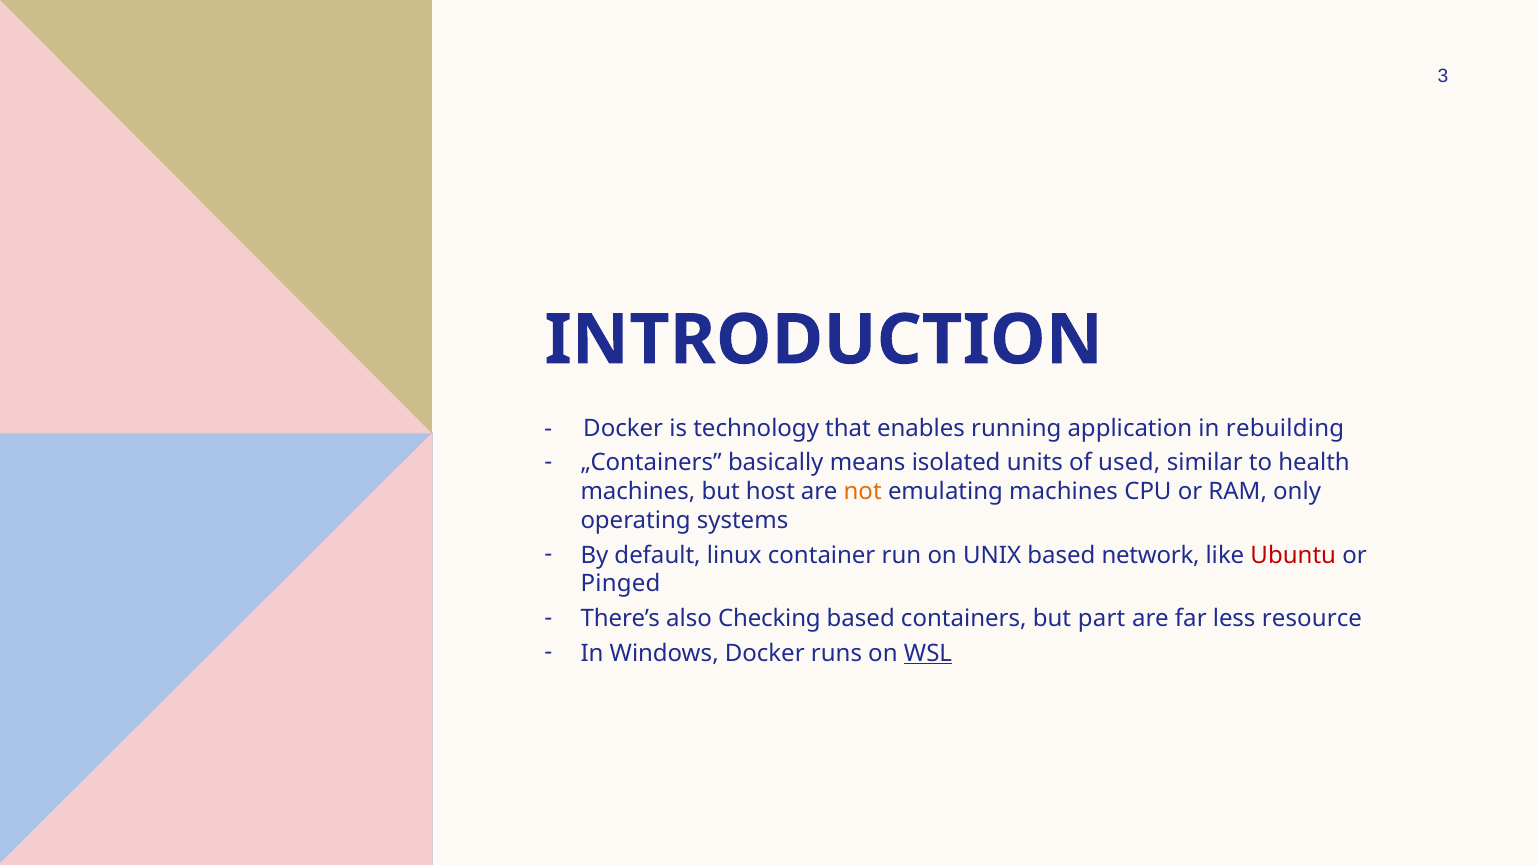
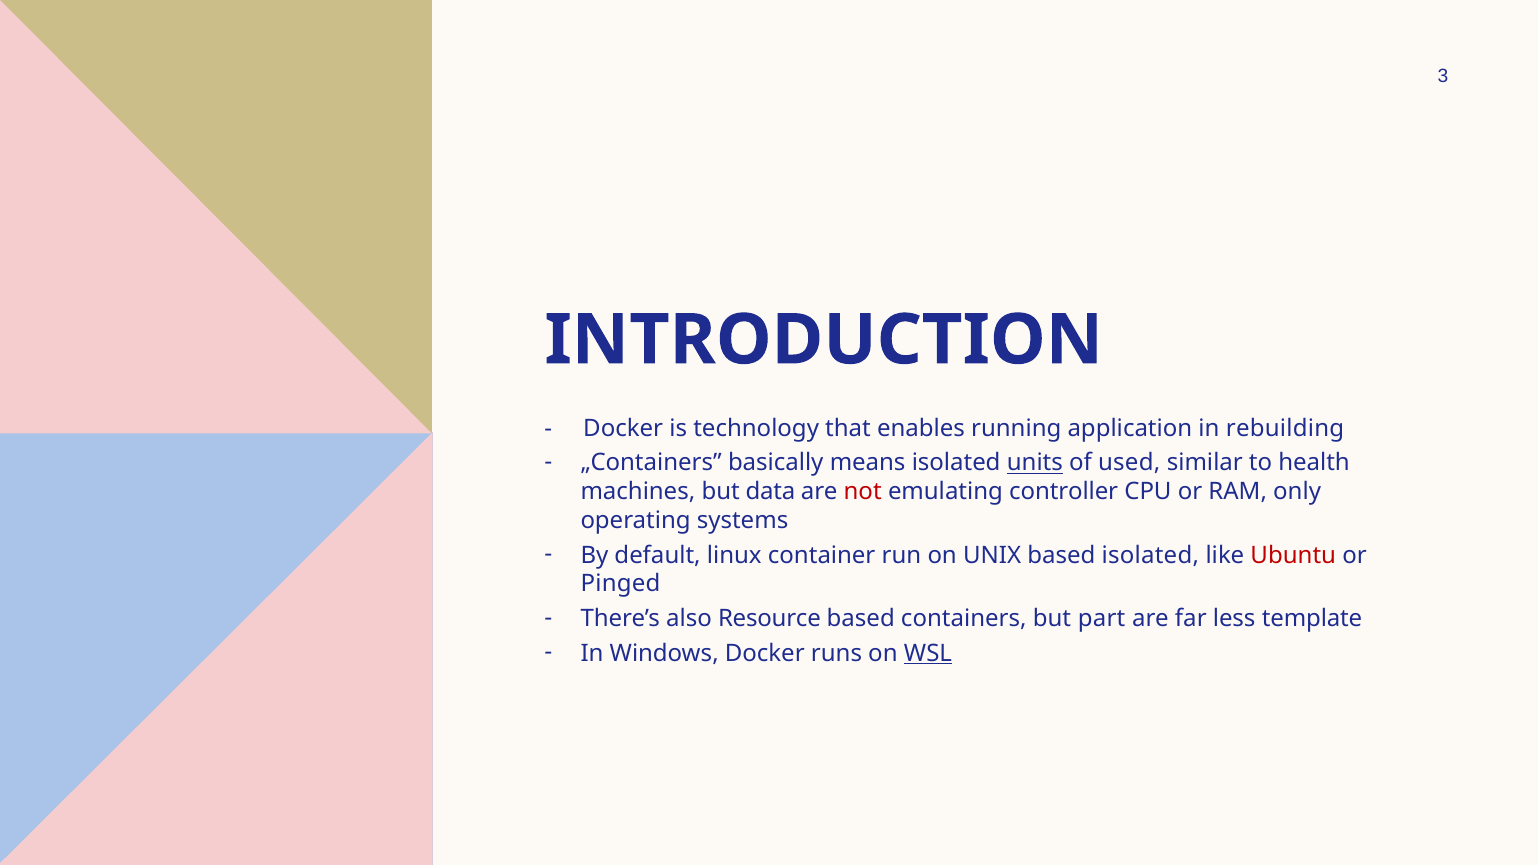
units underline: none -> present (1035, 463)
host: host -> data (770, 492)
not colour: orange -> red (863, 492)
emulating machines: machines -> controller (1064, 492)
based network: network -> isolated (1150, 555)
Checking: Checking -> Resource (769, 619)
resource: resource -> template (1312, 619)
